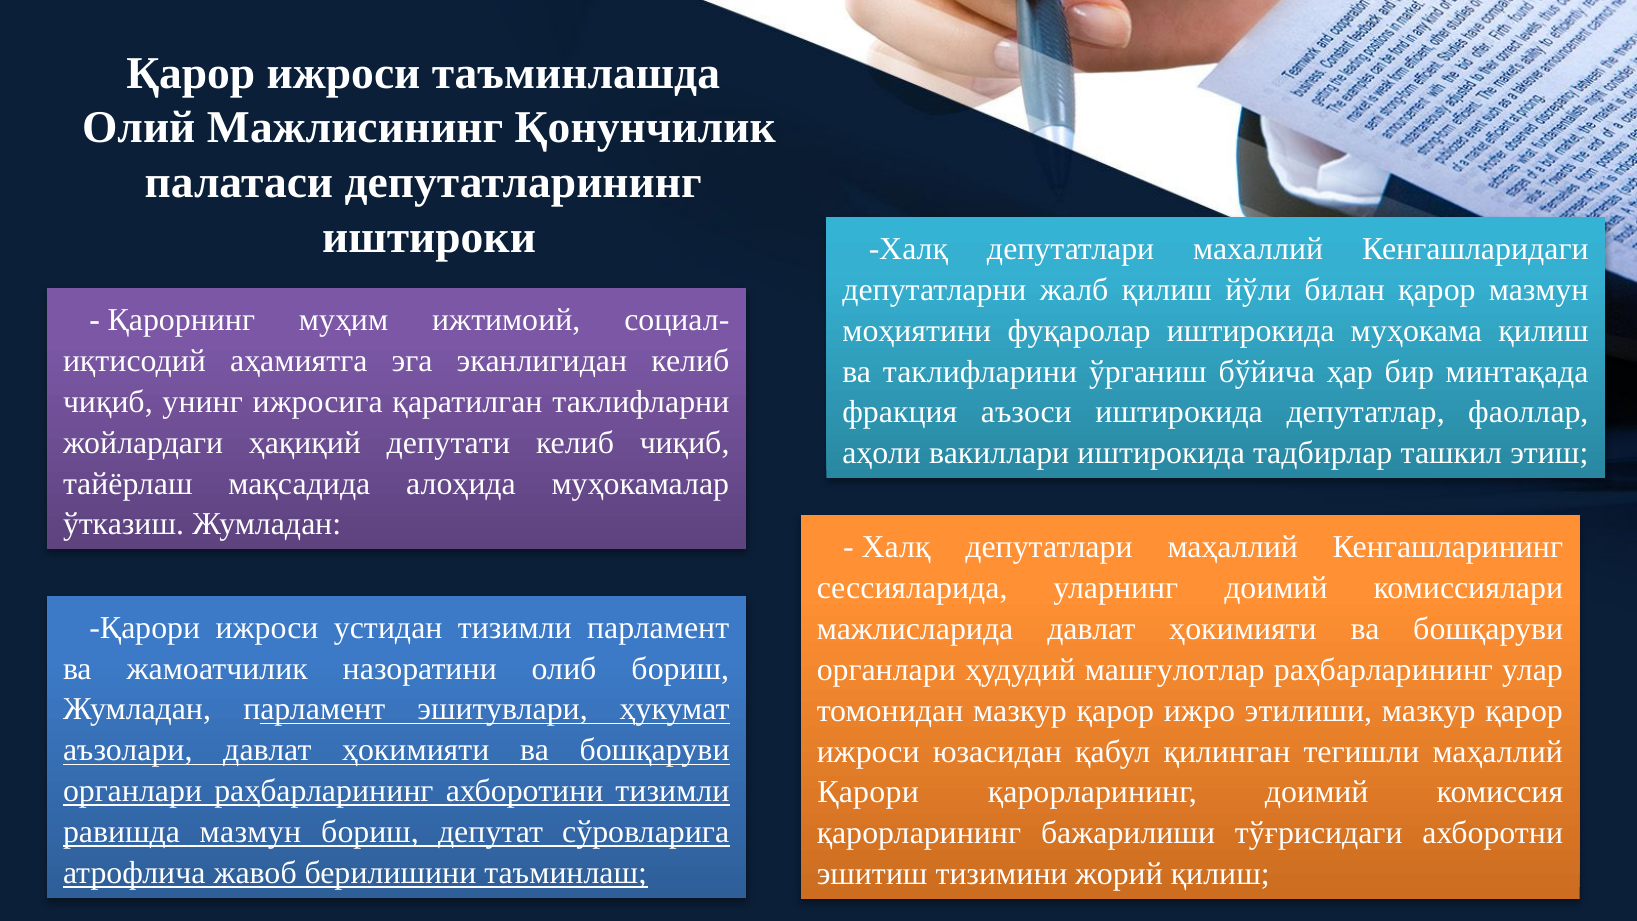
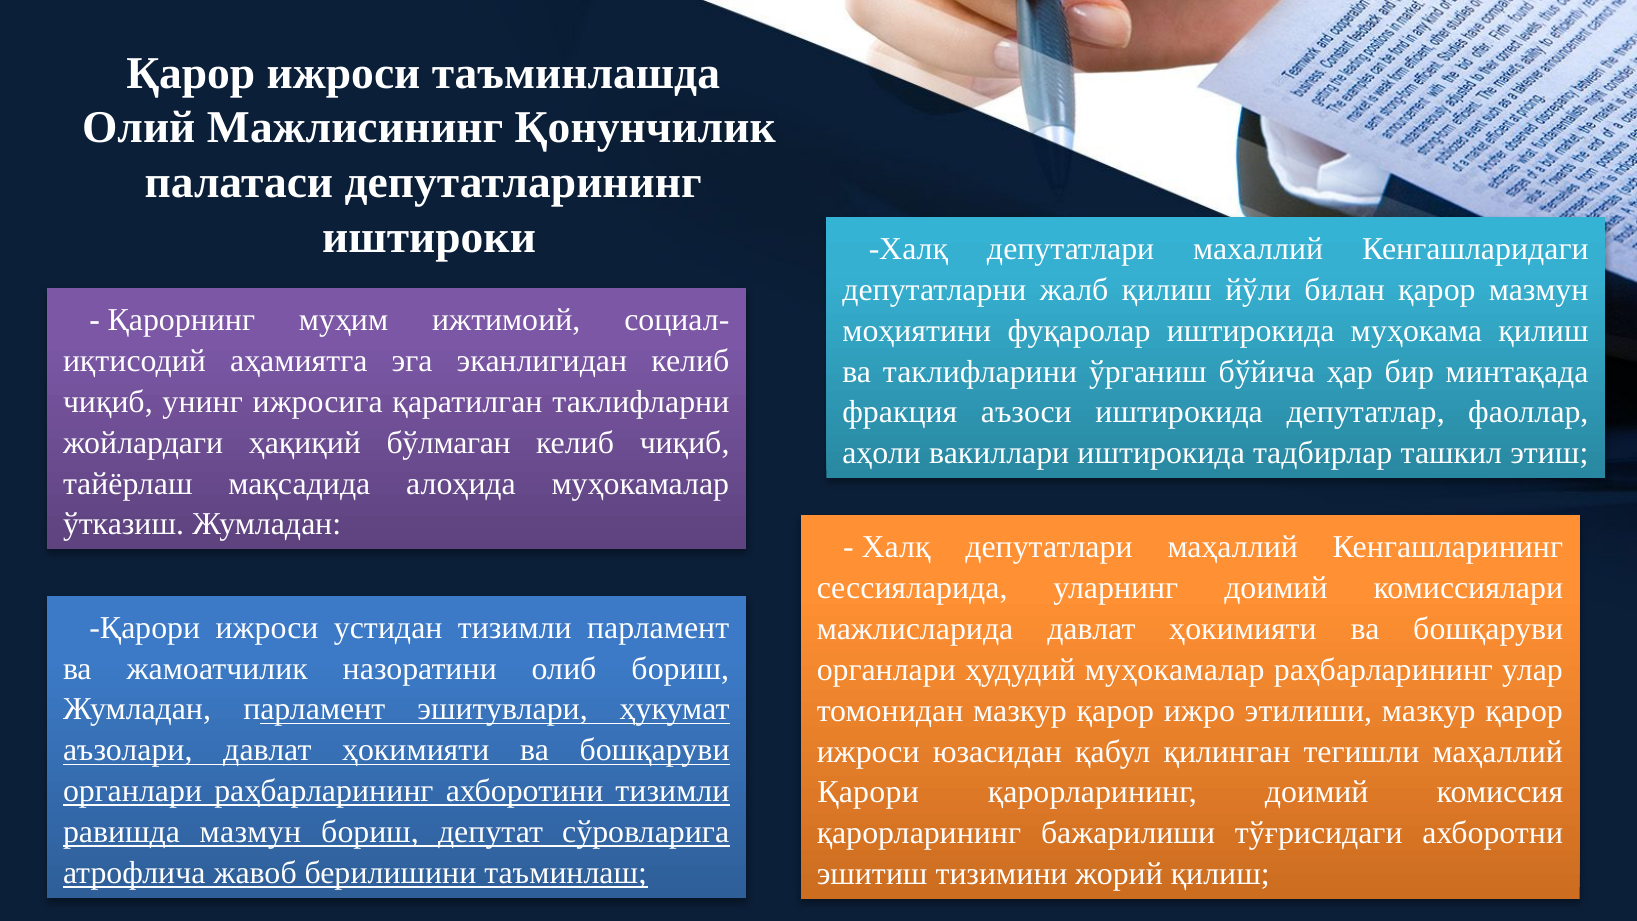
депутати: депутати -> бўлмаган (449, 443)
ҳудудий машғулотлар: машғулотлар -> муҳокамалар (1175, 670)
